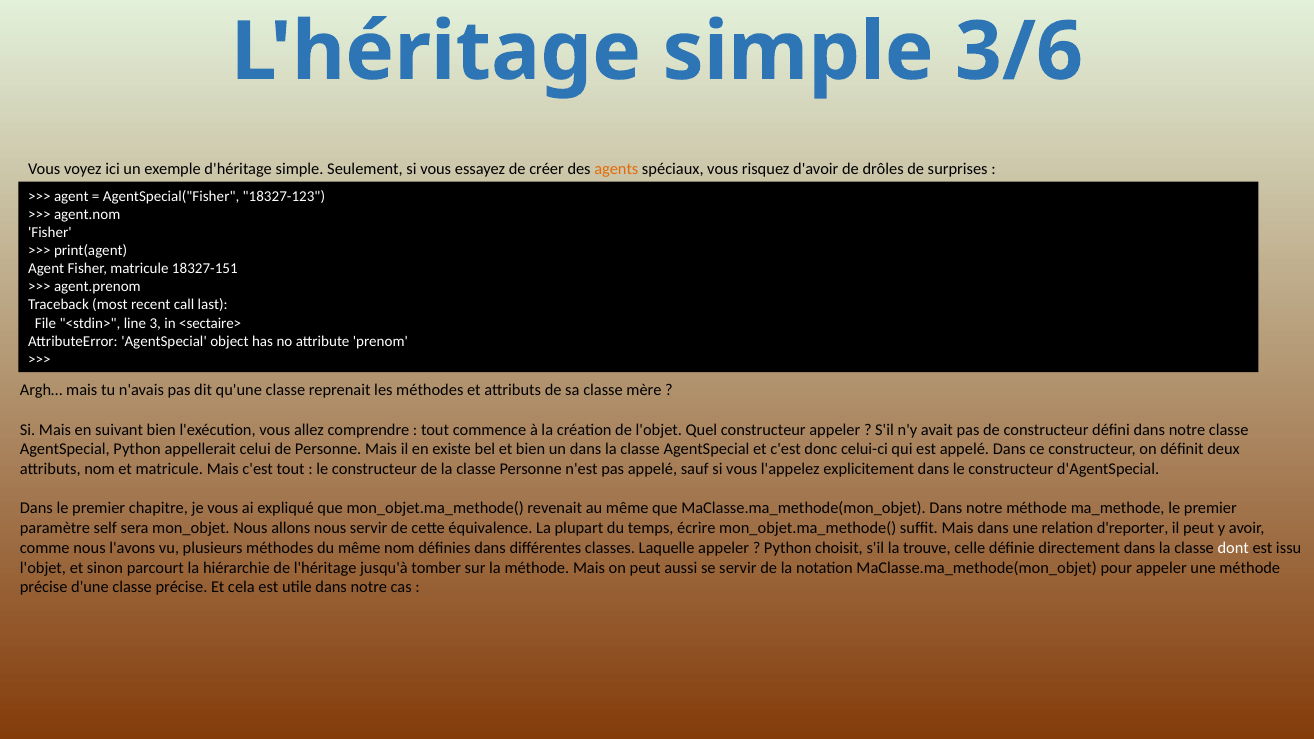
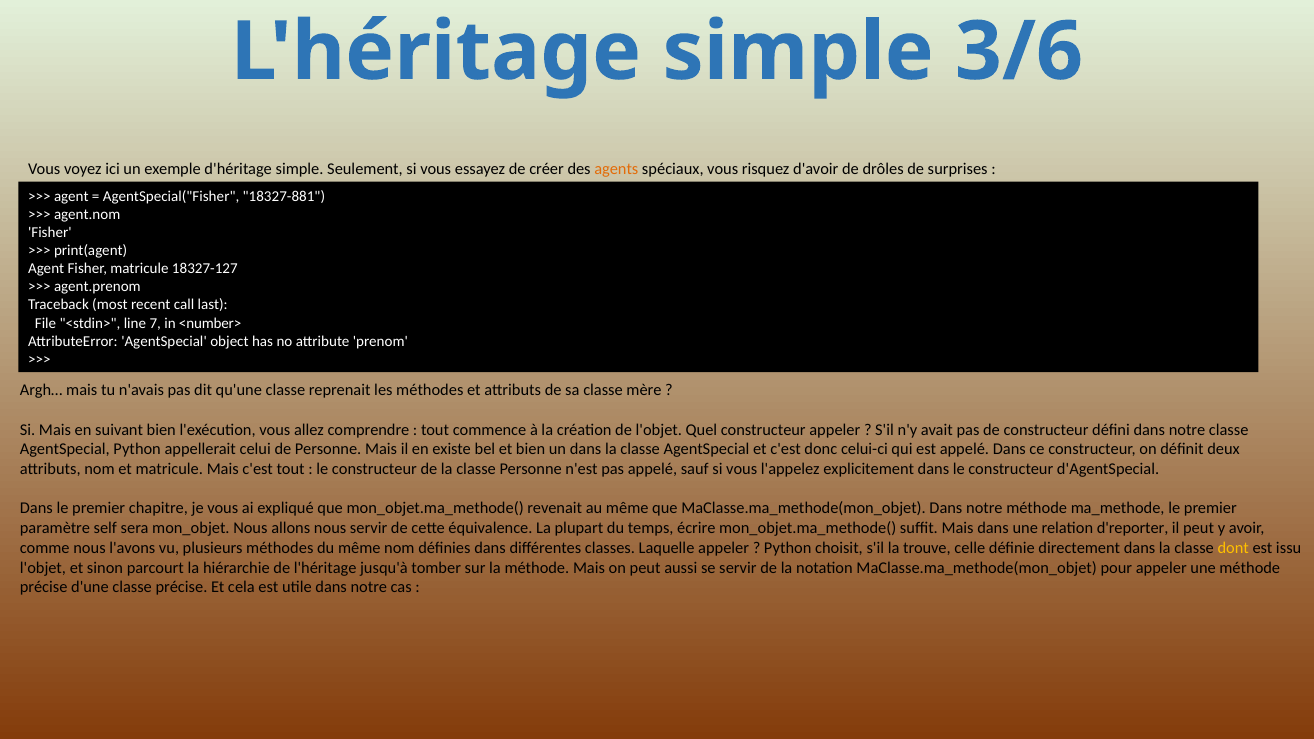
18327-123: 18327-123 -> 18327-881 (284, 197)
18327-151: 18327-151 -> 18327-127 (205, 269)
3: 3 -> 7 (155, 323)
<sectaire>: <sectaire> -> <number> (210, 323)
dont colour: white -> yellow (1233, 548)
